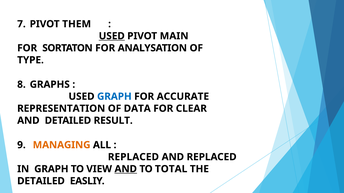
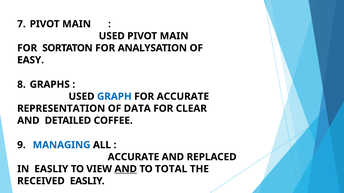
THEM: THEM -> MAIN (77, 24)
USED underline: present -> none (112, 36)
TYPE: TYPE -> EASY (31, 60)
RESULT: RESULT -> COFFEE (113, 121)
MANAGING colour: orange -> blue (62, 145)
REPLACED: REPLACED -> ACCURATE (133, 157)
IN GRAPH: GRAPH -> EASLIY (51, 169)
DETAILED: DETAILED -> RECEIVED (41, 181)
